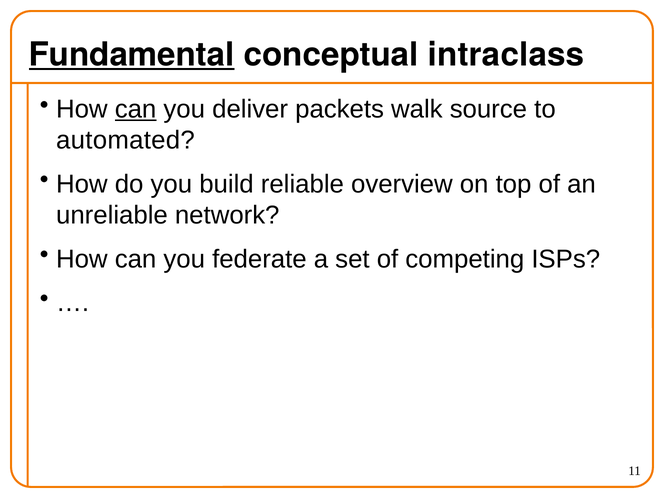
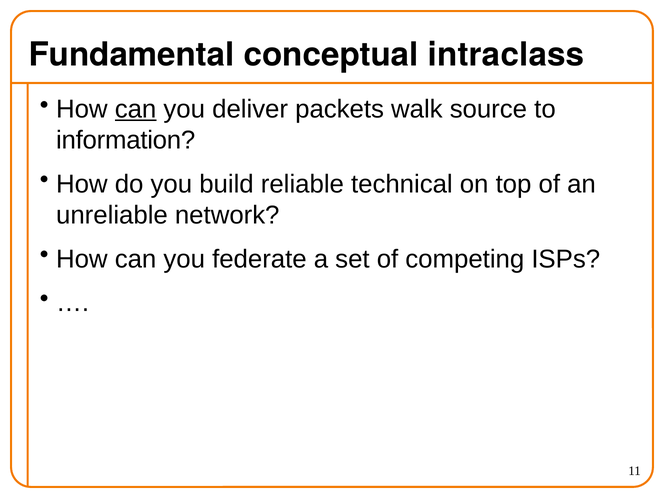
Fundamental underline: present -> none (132, 55)
automated: automated -> information (126, 140)
overview: overview -> technical (402, 184)
